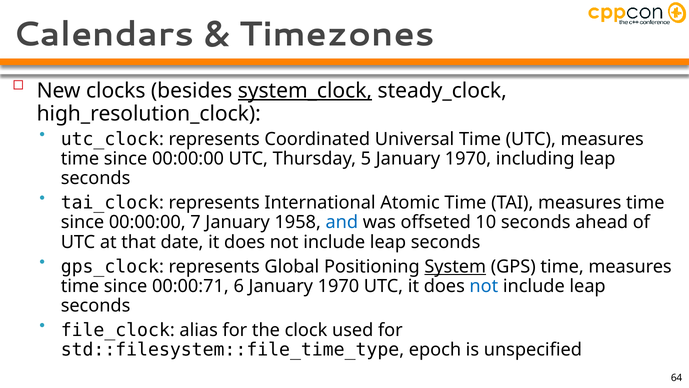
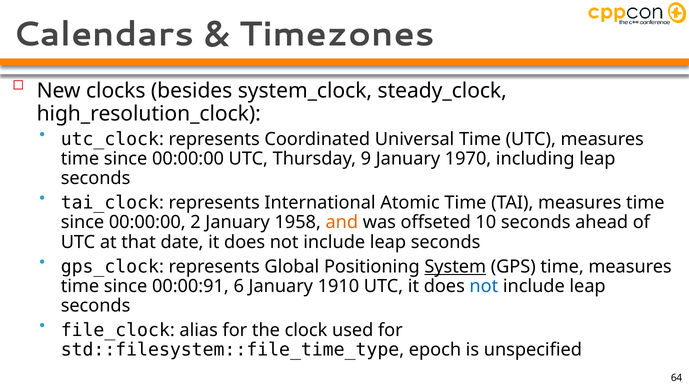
system_clock underline: present -> none (305, 91)
5: 5 -> 9 (366, 159)
7: 7 -> 2 (196, 222)
and colour: blue -> orange (342, 222)
00:00:71: 00:00:71 -> 00:00:91 (190, 286)
6 January 1970: 1970 -> 1910 (338, 286)
